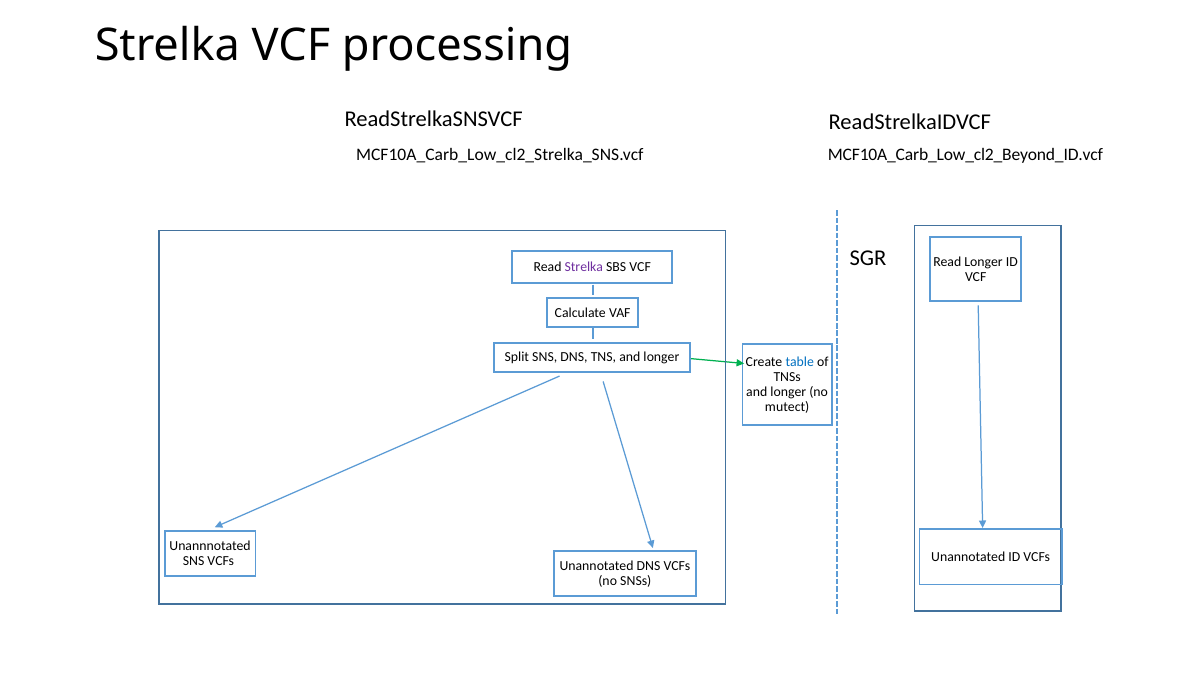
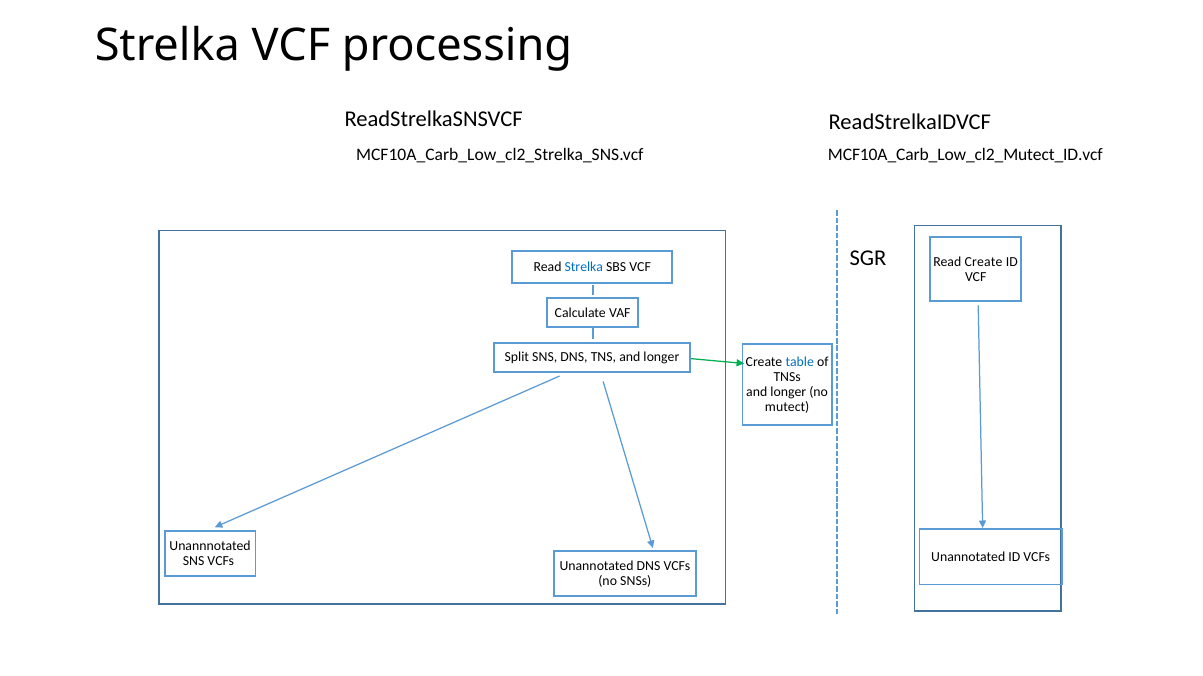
MCF10A_Carb_Low_cl2_Beyond_ID.vcf: MCF10A_Carb_Low_cl2_Beyond_ID.vcf -> MCF10A_Carb_Low_cl2_Mutect_ID.vcf (965, 155)
Read Longer: Longer -> Create (984, 262)
Strelka colour: purple -> blue (584, 267)
